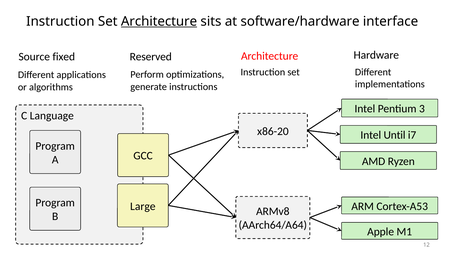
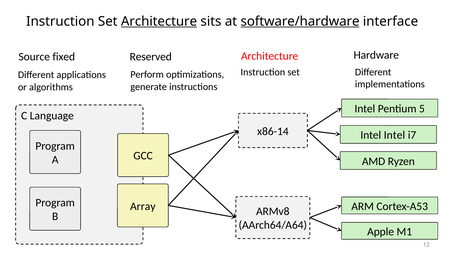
software/hardware underline: none -> present (300, 21)
3: 3 -> 5 (422, 109)
x86-20: x86-20 -> x86-14 (273, 131)
Intel Until: Until -> Intel (394, 135)
Large: Large -> Array (143, 206)
